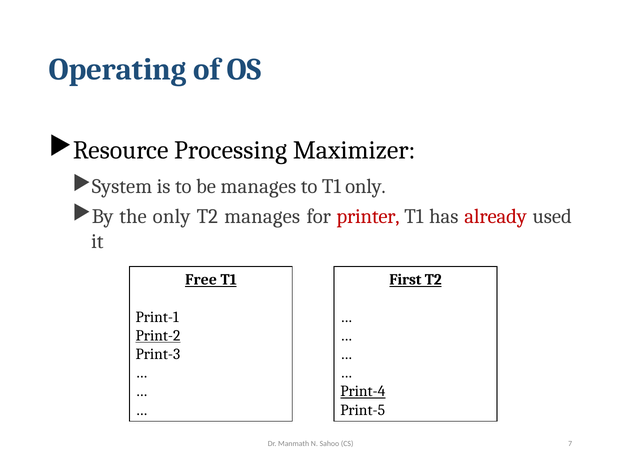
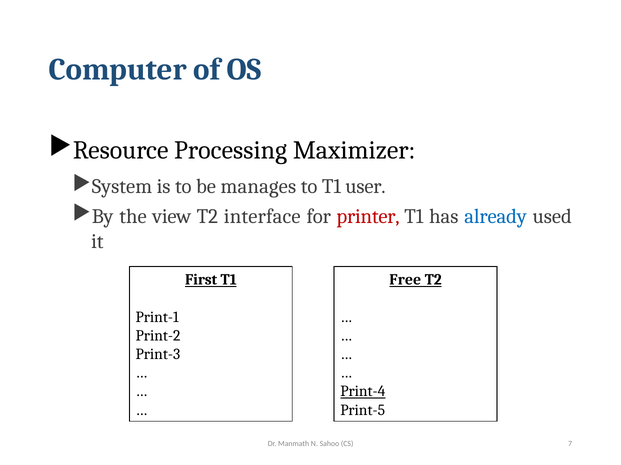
Operating: Operating -> Computer (118, 70)
T1 only: only -> user (365, 187)
the only: only -> view (172, 217)
T2 manages: manages -> interface (262, 217)
already colour: red -> blue (496, 217)
Free: Free -> First (201, 280)
First: First -> Free (405, 280)
Print-2 underline: present -> none (158, 336)
